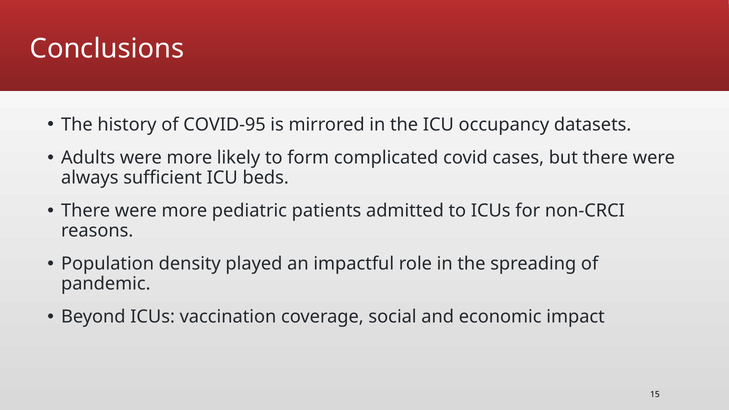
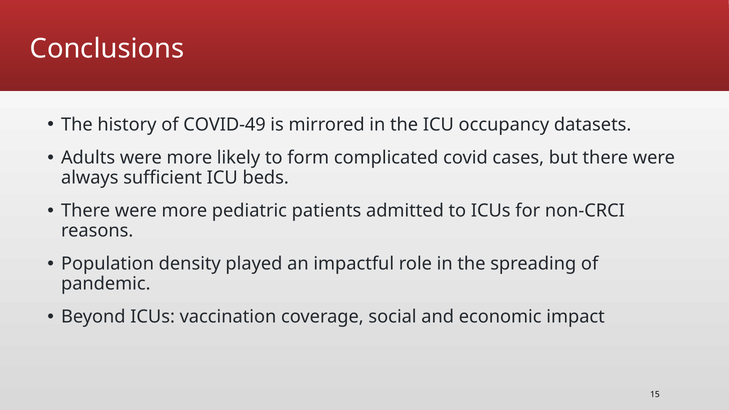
COVID-95: COVID-95 -> COVID-49 (225, 125)
